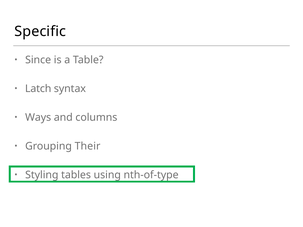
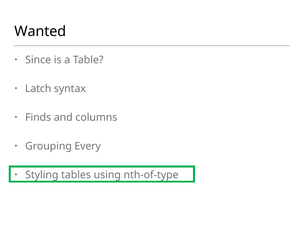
Specific: Specific -> Wanted (40, 31)
Ways: Ways -> Finds (38, 118)
Their: Their -> Every (88, 146)
